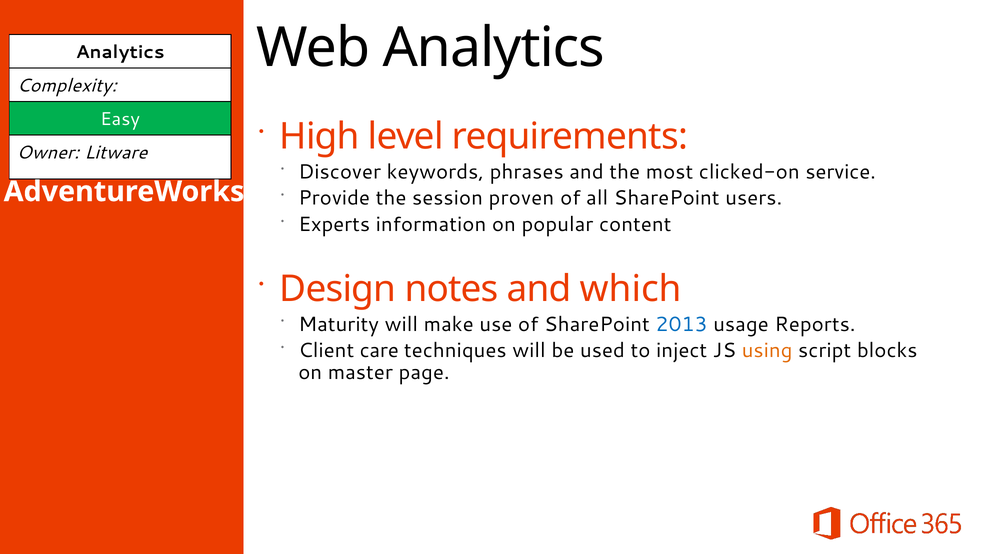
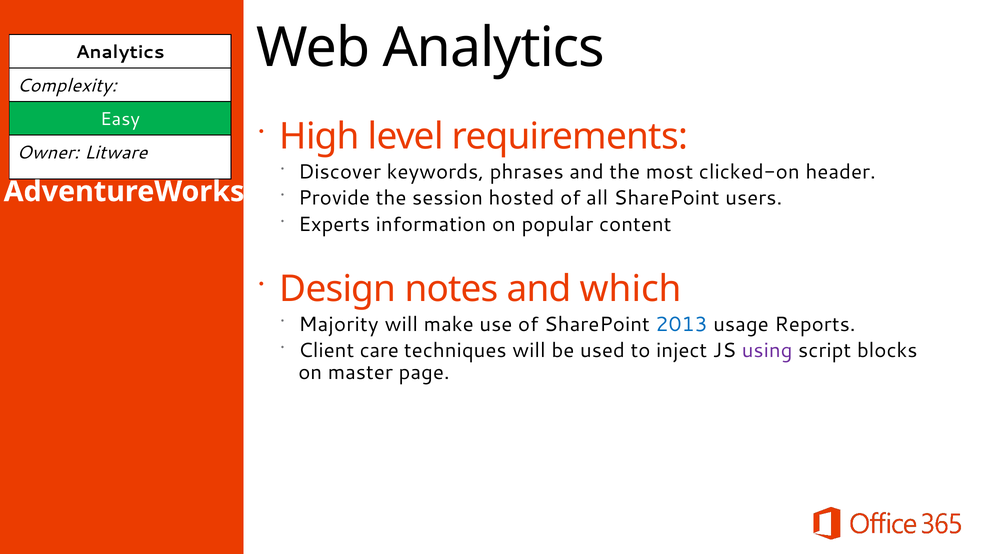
service: service -> header (841, 172)
proven: proven -> hosted (521, 198)
Maturity: Maturity -> Majority (339, 324)
using colour: orange -> purple (767, 351)
